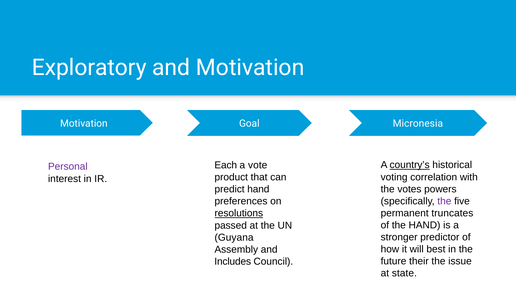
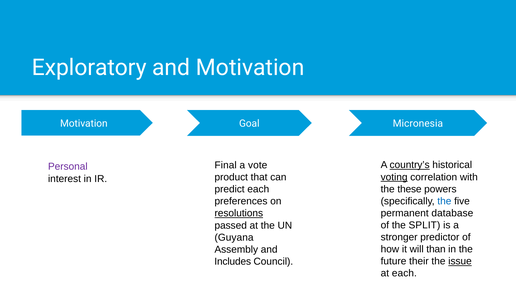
Each: Each -> Final (226, 165)
voting underline: none -> present (394, 177)
votes: votes -> these (409, 189)
predict hand: hand -> each (258, 189)
the colour: purple -> blue (444, 201)
truncates: truncates -> database (452, 213)
the HAND: HAND -> SPLIT (424, 225)
best: best -> than (436, 249)
issue underline: none -> present (460, 262)
at state: state -> each (404, 274)
